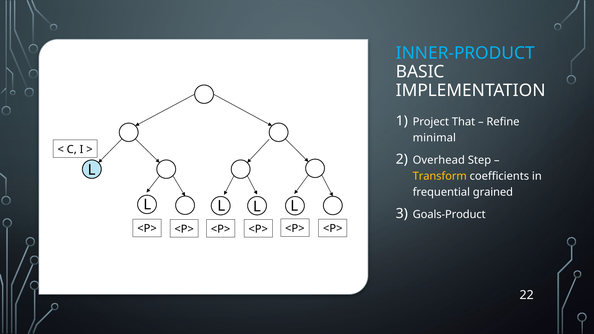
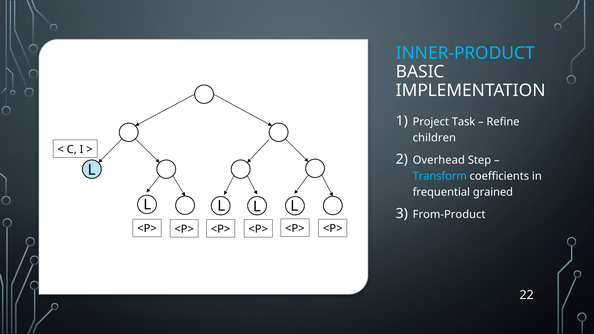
That: That -> Task (464, 122)
minimal: minimal -> children (434, 138)
Transform colour: yellow -> light blue (440, 176)
Goals-Product: Goals-Product -> From-Product (449, 214)
